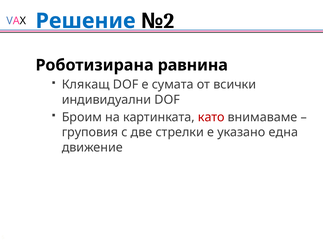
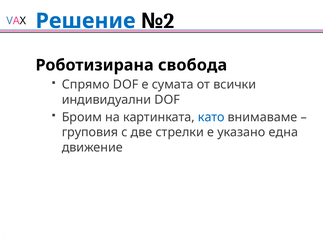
равнина: равнина -> свобода (193, 65)
Клякащ: Клякащ -> Спрямо (86, 85)
като colour: red -> blue (211, 117)
